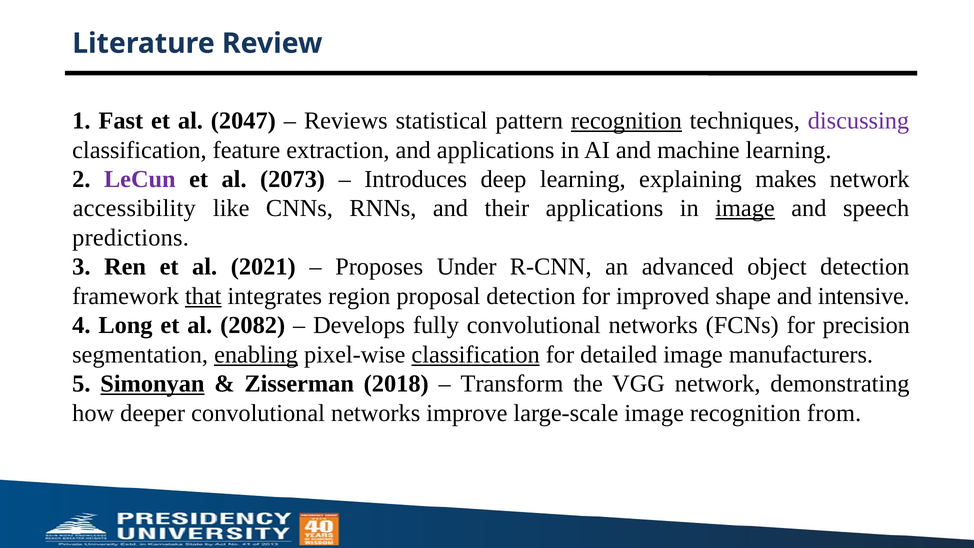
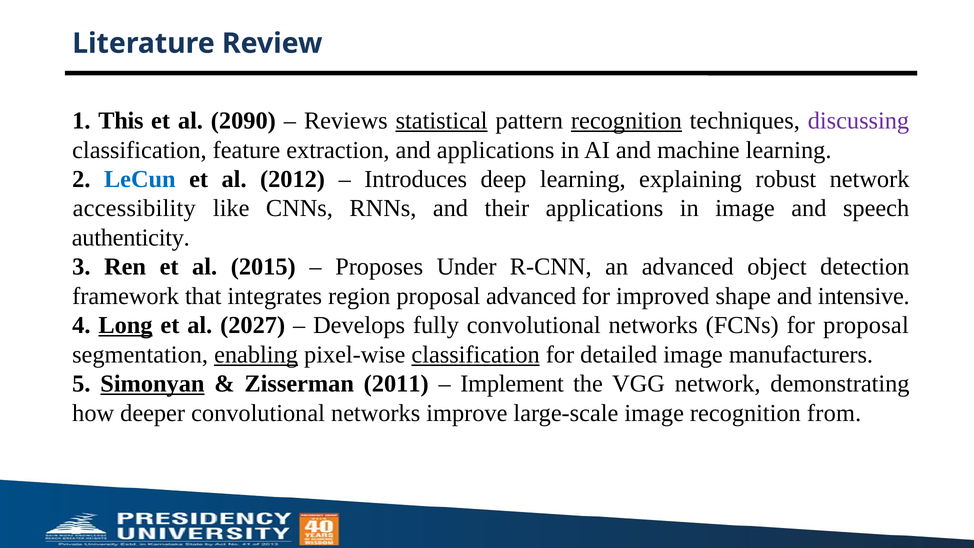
Fast: Fast -> This (121, 121)
2047: 2047 -> 2090 (243, 121)
statistical underline: none -> present (442, 121)
LeCun colour: purple -> blue (140, 179)
2073: 2073 -> 2012 (293, 179)
makes: makes -> robust (786, 179)
image underline: present -> none (745, 208)
predictions: predictions -> authenticity (131, 238)
2021: 2021 -> 2015 (263, 267)
that underline: present -> none (203, 296)
proposal detection: detection -> advanced (531, 296)
Long underline: none -> present (125, 325)
2082: 2082 -> 2027 (253, 325)
for precision: precision -> proposal (866, 325)
2018: 2018 -> 2011 (396, 384)
Transform: Transform -> Implement (512, 384)
